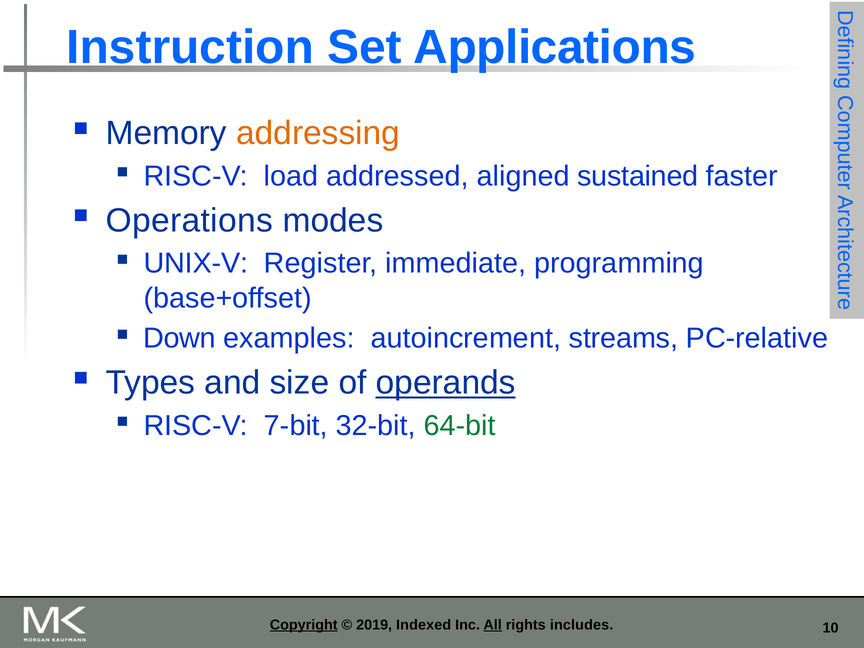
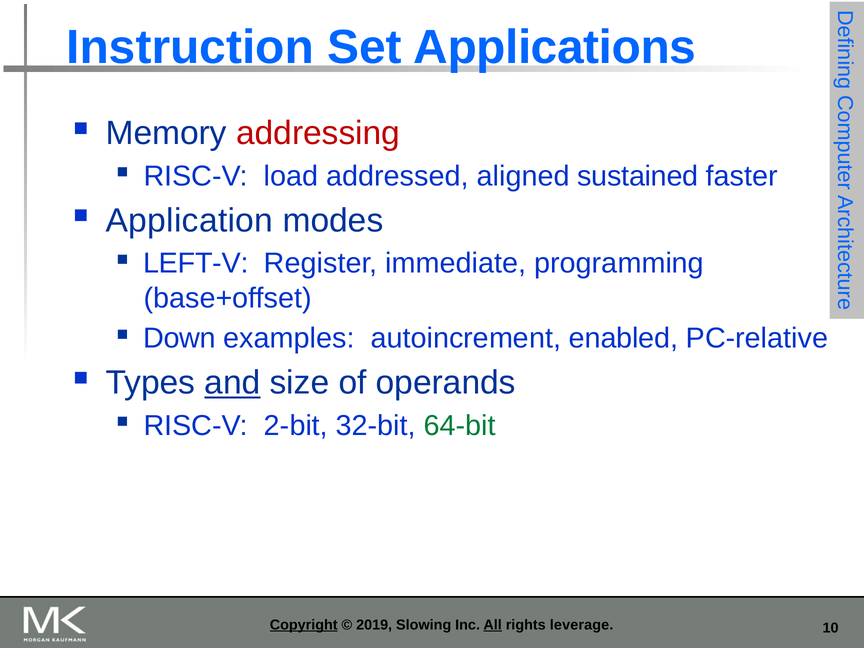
addressing colour: orange -> red (318, 133)
Operations: Operations -> Application (189, 221)
UNIX-V: UNIX-V -> LEFT-V (196, 263)
streams: streams -> enabled (623, 338)
and underline: none -> present (232, 383)
operands underline: present -> none (446, 383)
7-bit: 7-bit -> 2-bit (296, 426)
Indexed: Indexed -> Slowing (424, 625)
includes: includes -> leverage (582, 625)
